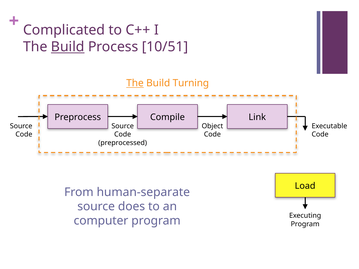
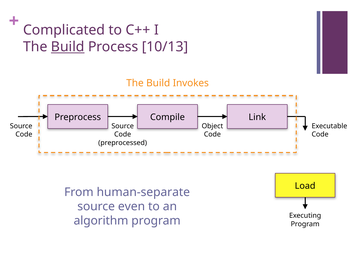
10/51: 10/51 -> 10/13 (165, 47)
The underline: present -> none (135, 83)
Turning: Turning -> Invokes (191, 83)
does: does -> even (132, 207)
computer: computer -> algorithm (101, 221)
